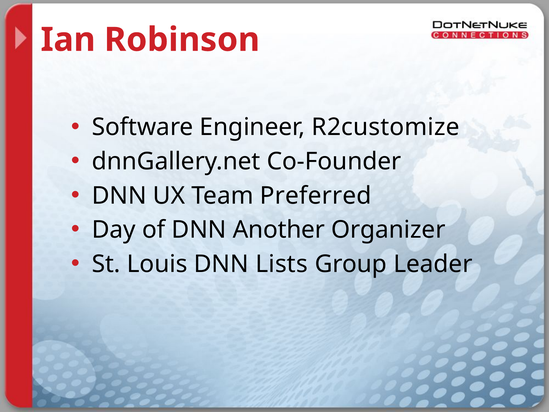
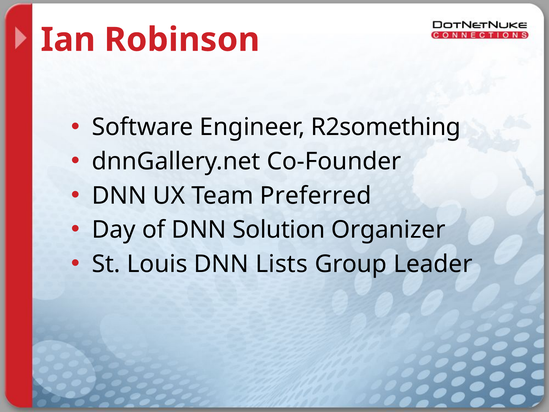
R2customize: R2customize -> R2something (386, 127)
Another: Another -> Solution (279, 230)
